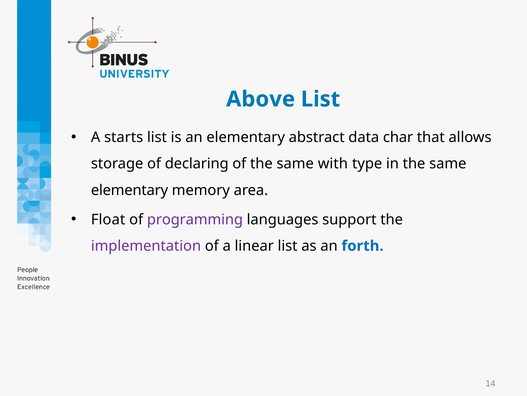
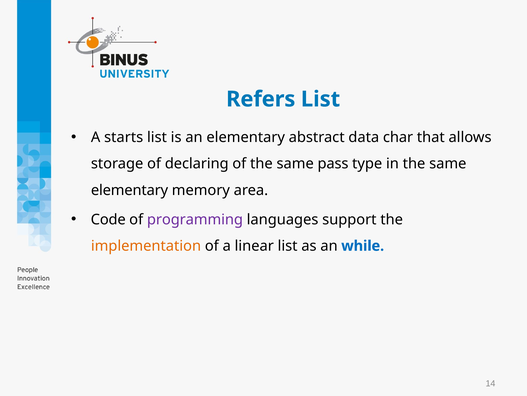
Above: Above -> Refers (261, 99)
with: with -> pass (333, 163)
Float: Float -> Code (108, 219)
implementation colour: purple -> orange (146, 245)
forth: forth -> while (363, 245)
